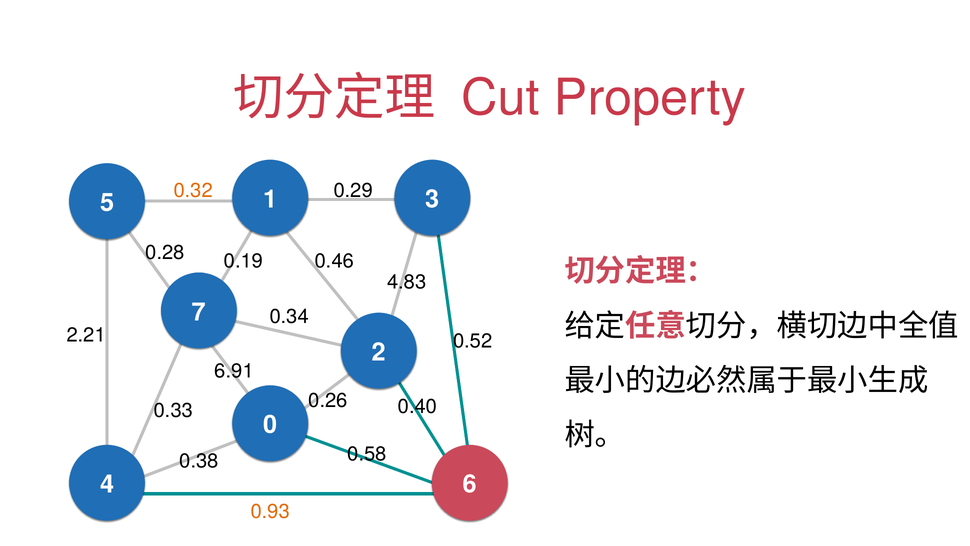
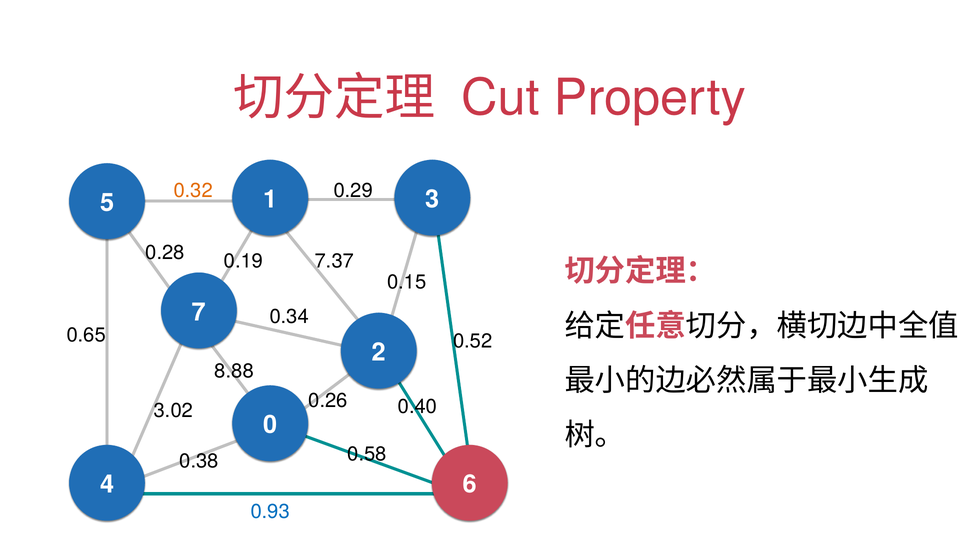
0.46: 0.46 -> 7.37 (334, 261)
4.83: 4.83 -> 0.15 (407, 282)
2.21: 2.21 -> 0.65 (86, 335)
6.91: 6.91 -> 8.88 (234, 371)
0.33: 0.33 -> 3.02 (173, 410)
0.93 colour: orange -> blue (270, 511)
